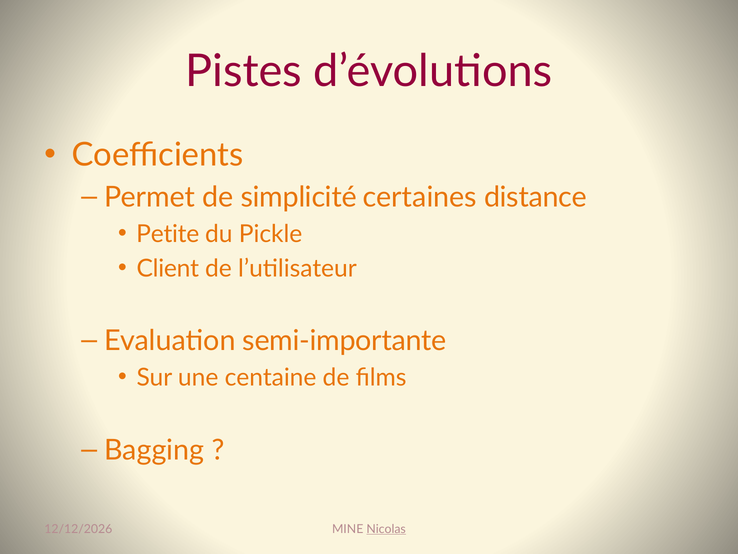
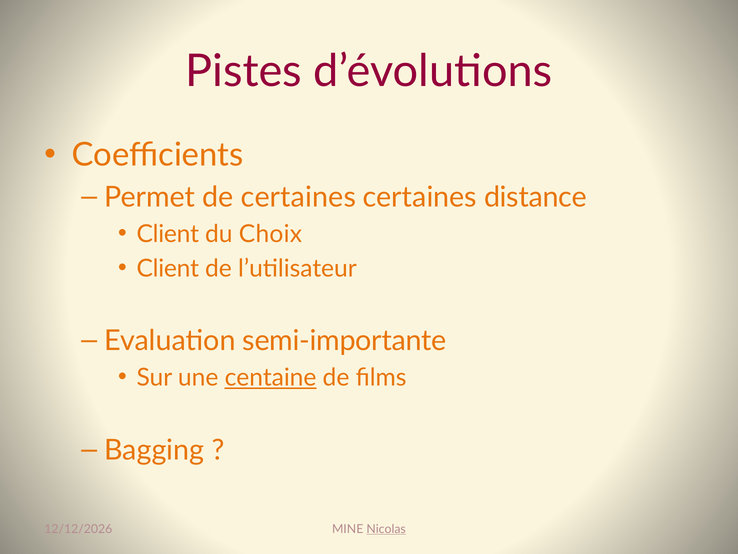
de simplicité: simplicité -> certaines (298, 197)
Petite: Petite -> Client (168, 234)
Pickle: Pickle -> Choix (270, 234)
centaine underline: none -> present (271, 377)
